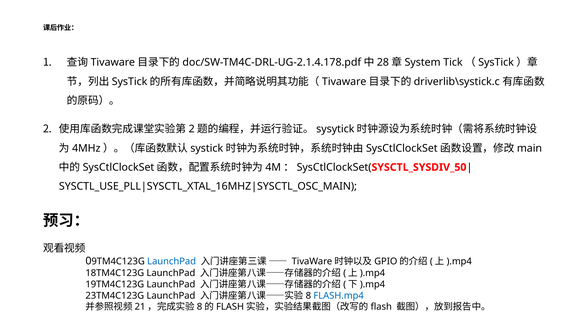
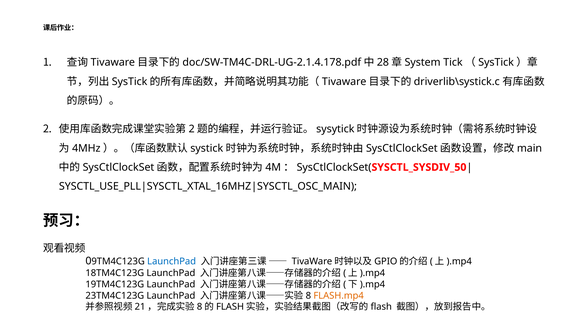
FLASH.mp4 colour: blue -> orange (339, 295)
